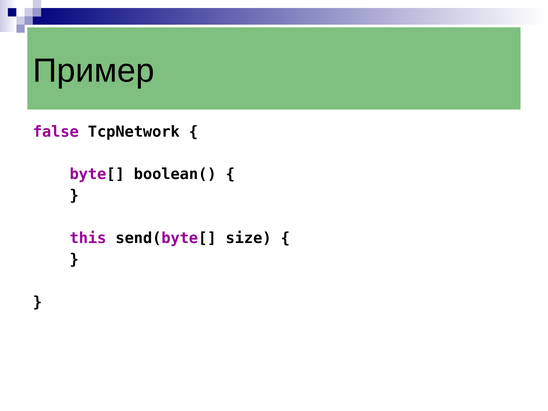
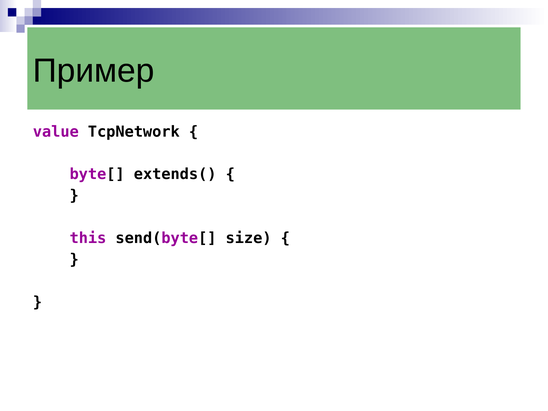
false: false -> value (56, 132)
boolean(: boolean( -> extends( (175, 174)
